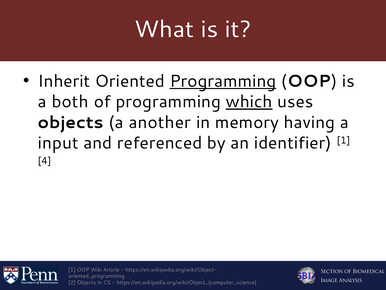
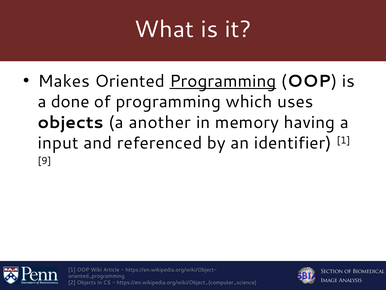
Inherit: Inherit -> Makes (64, 81)
both: both -> done (70, 102)
which underline: present -> none (249, 102)
4: 4 -> 9 (44, 161)
